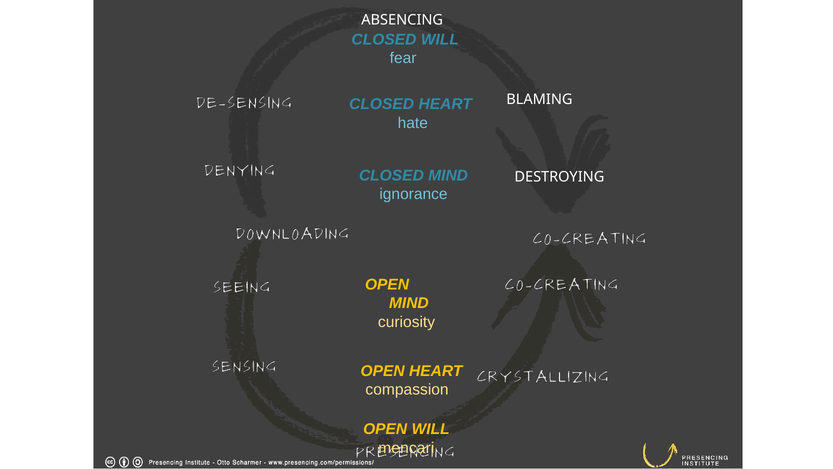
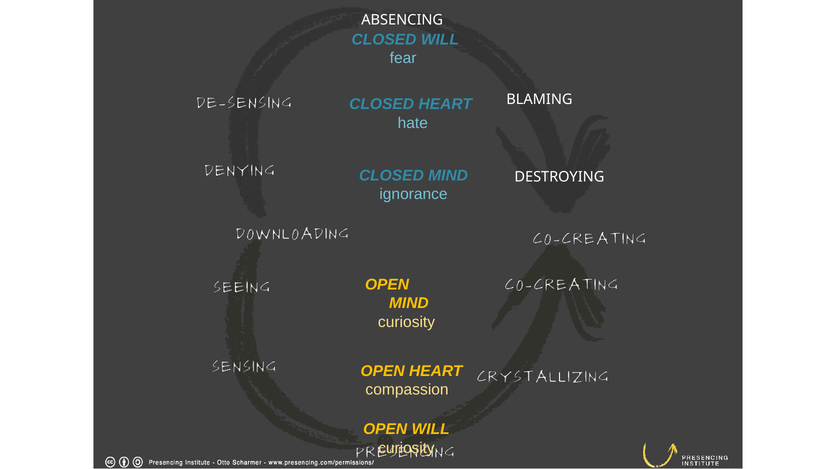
mencari: mencari -> curiosity (406, 448)
